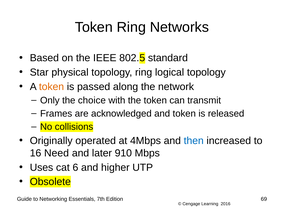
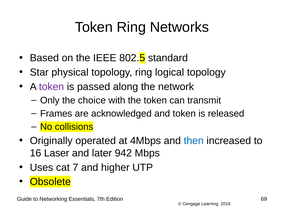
token colour: orange -> purple (51, 87)
Need: Need -> Laser (57, 153)
910: 910 -> 942 (123, 153)
6: 6 -> 7 (75, 167)
